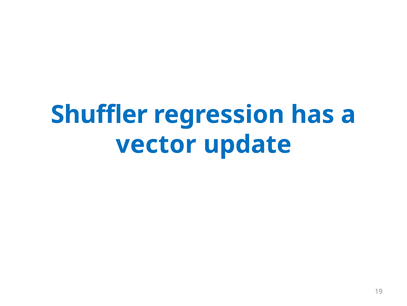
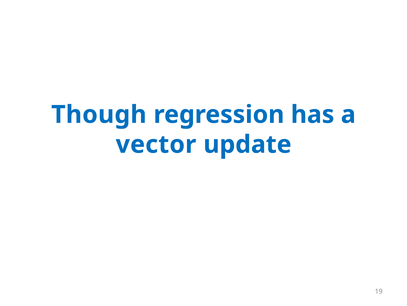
Shuffler: Shuffler -> Though (99, 114)
